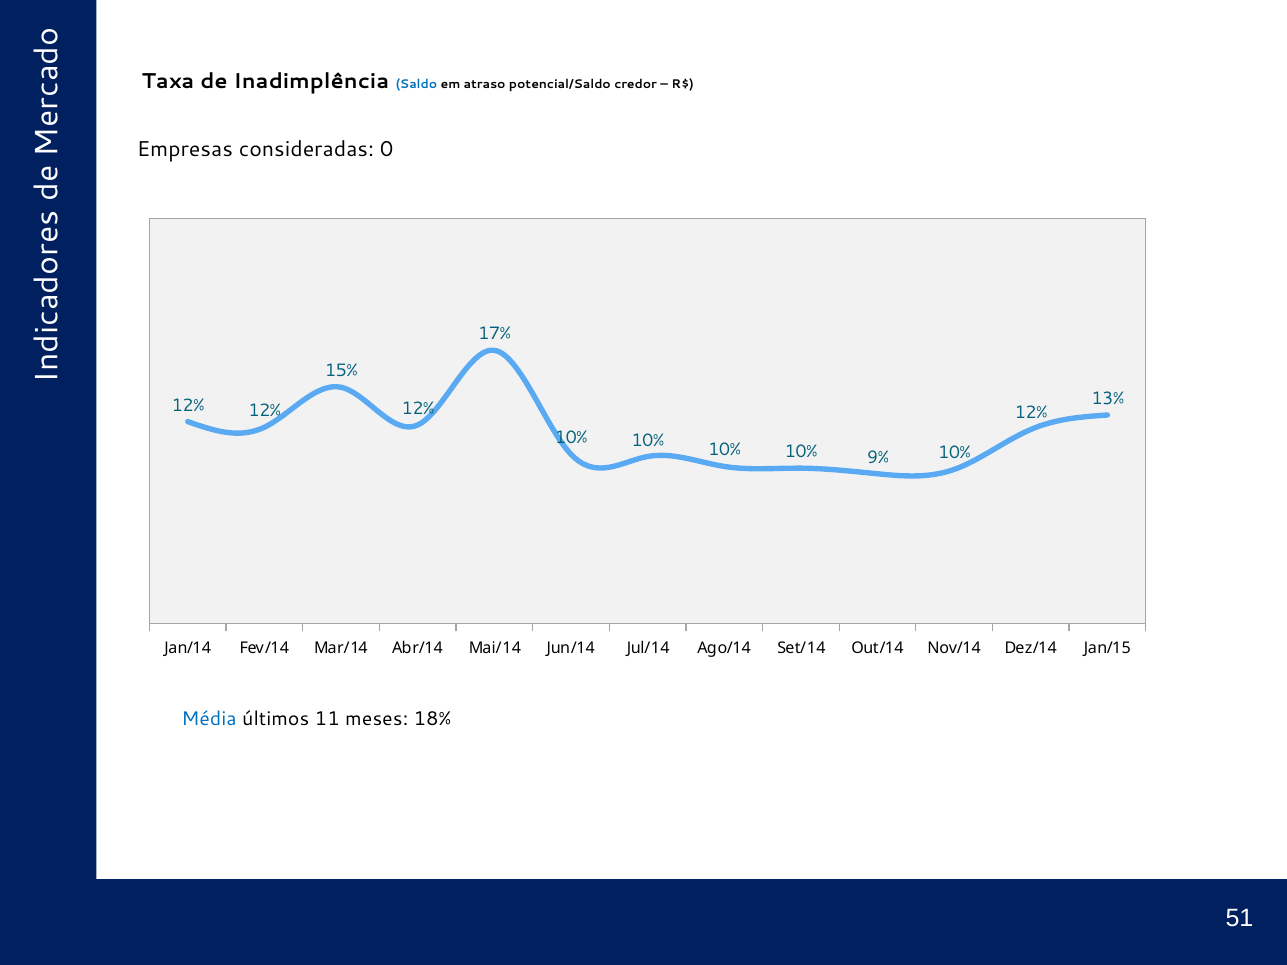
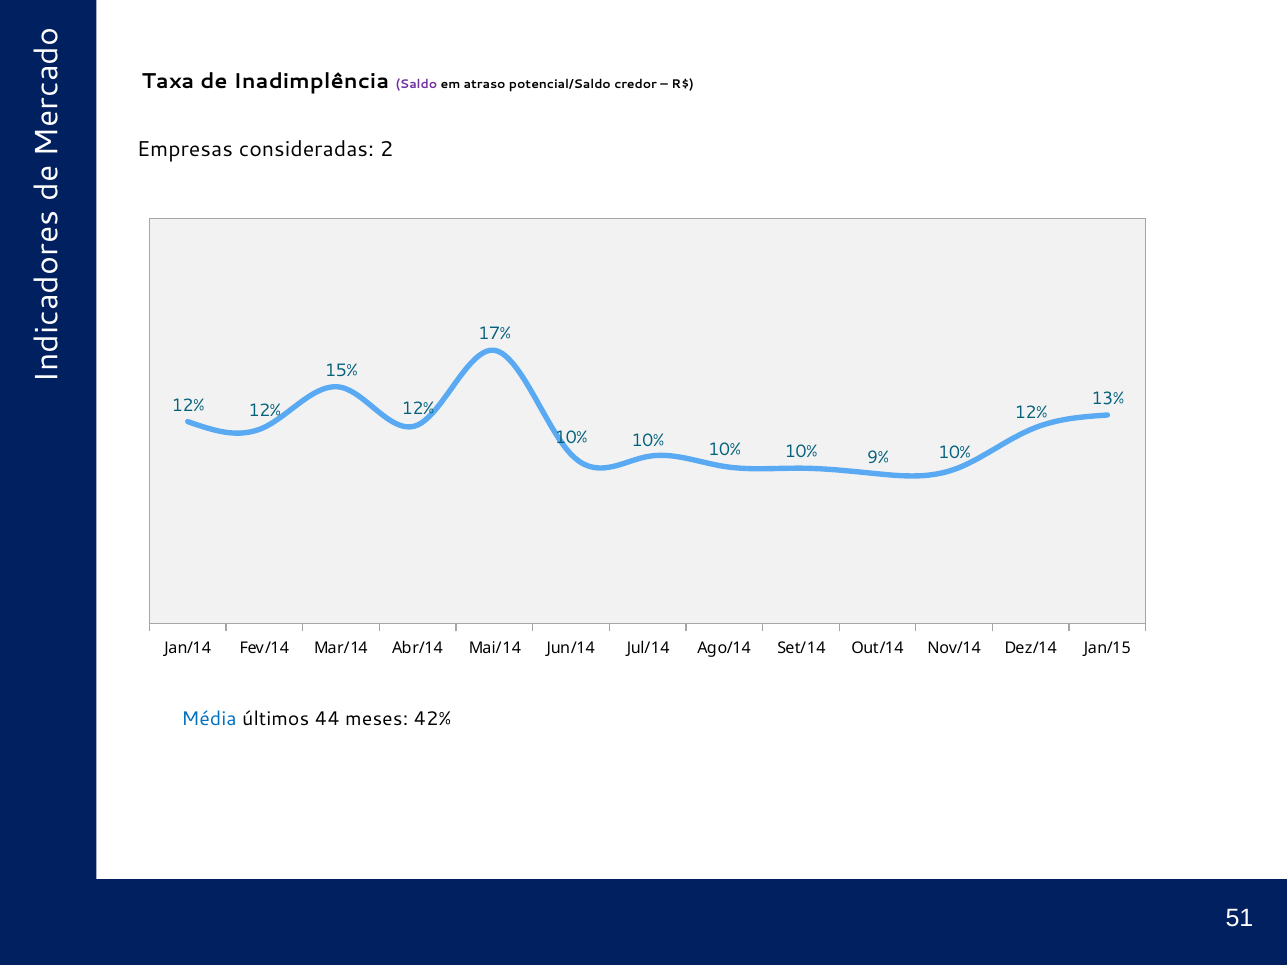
Saldo colour: blue -> purple (416, 85)
0: 0 -> 2 (387, 149)
11: 11 -> 44 (327, 719)
18%: 18% -> 42% (432, 719)
